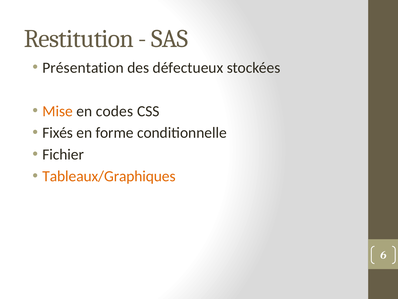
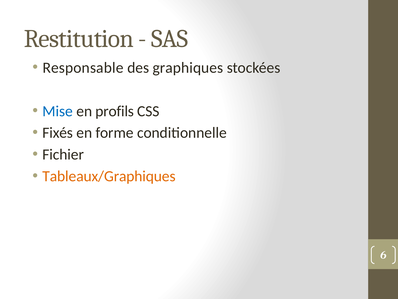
Présentation: Présentation -> Responsable (83, 68)
défectueux: défectueux -> graphiques (188, 68)
Mise colour: orange -> blue (58, 111)
codes: codes -> profils (115, 111)
